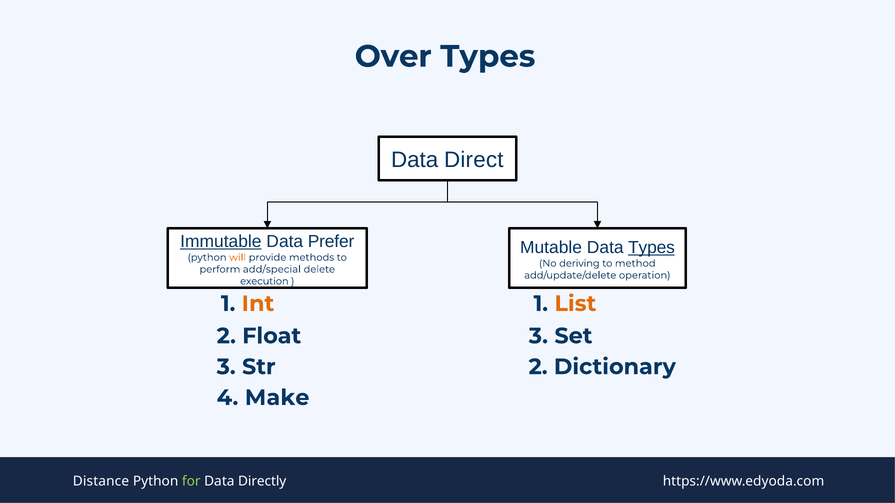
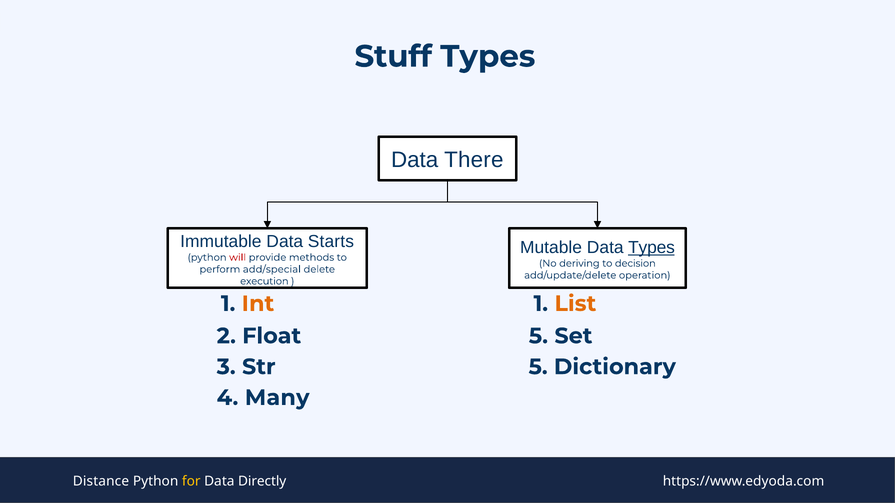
Over: Over -> Stuff (393, 57)
Direct: Direct -> There (474, 160)
Immutable underline: present -> none (221, 242)
Prefer: Prefer -> Starts (331, 242)
will colour: orange -> red (238, 258)
method: method -> decision (635, 264)
Float 3: 3 -> 5 (538, 336)
Str 2: 2 -> 5 (538, 367)
Make: Make -> Many (277, 398)
for colour: light green -> yellow (191, 482)
